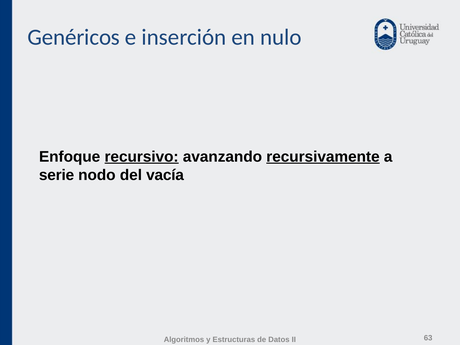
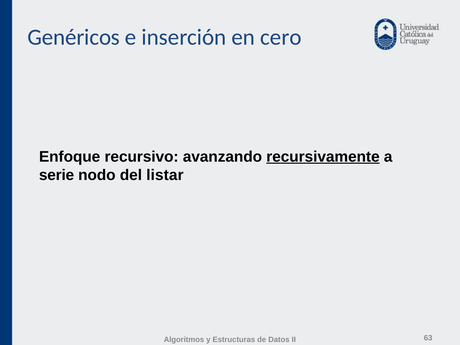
nulo: nulo -> cero (281, 37)
recursivo underline: present -> none (142, 157)
vacía: vacía -> listar (165, 175)
